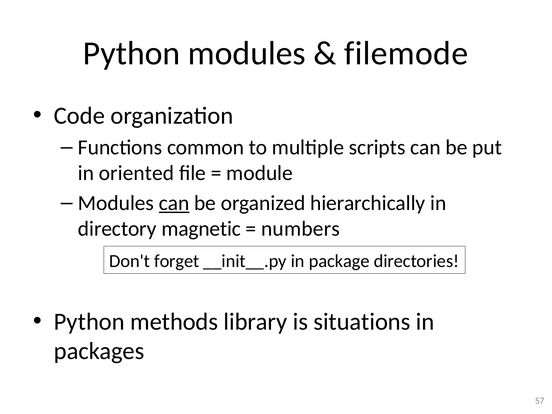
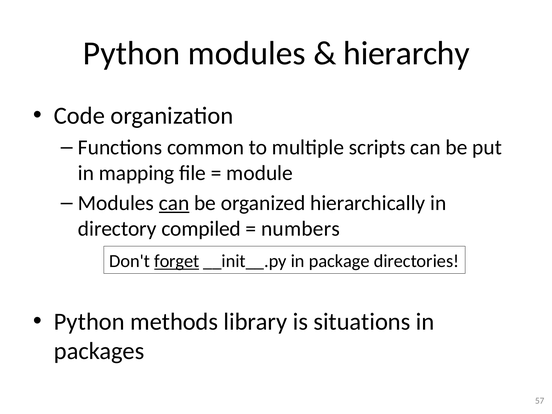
filemode: filemode -> hierarchy (406, 53)
oriented: oriented -> mapping (137, 173)
magnetic: magnetic -> compiled (201, 229)
forget underline: none -> present (177, 261)
